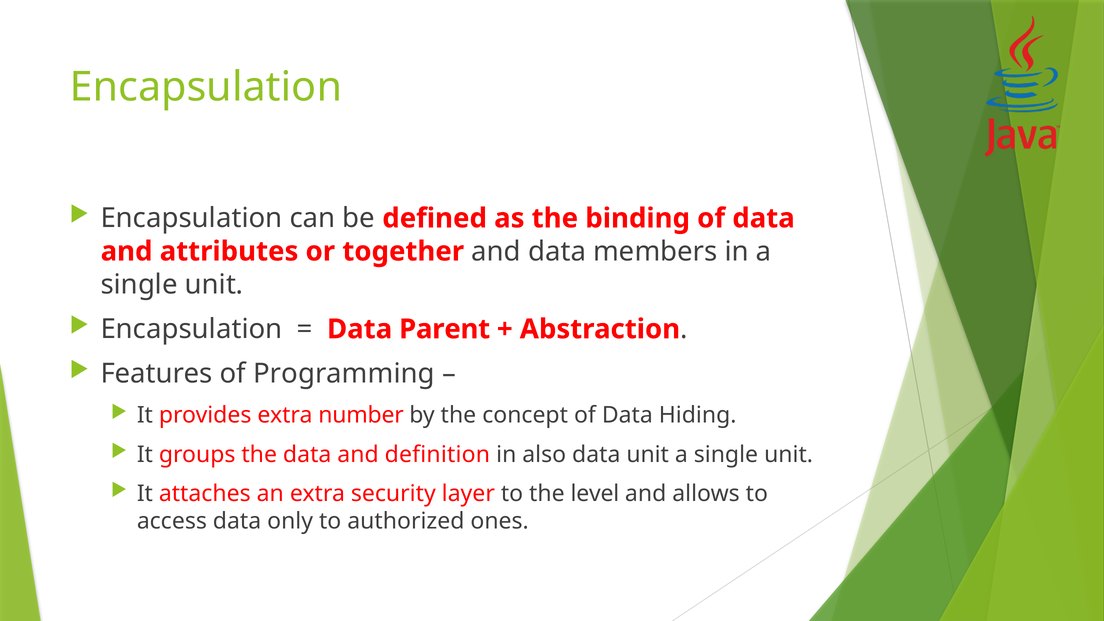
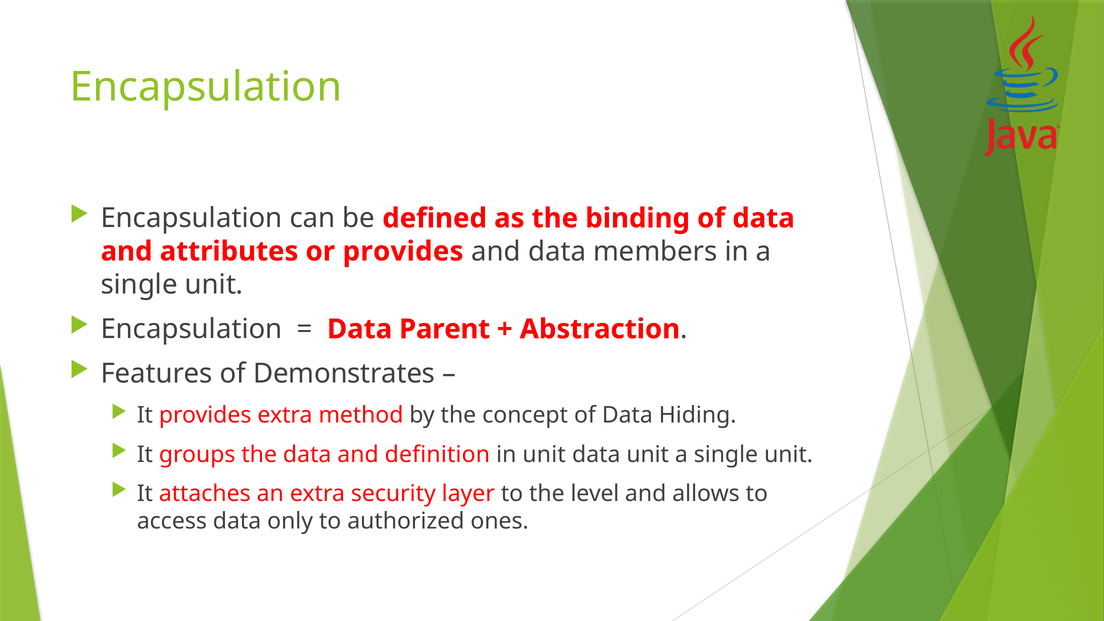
or together: together -> provides (403, 251)
Programming: Programming -> Demonstrates (344, 374)
number: number -> method (361, 415)
in also: also -> unit (544, 454)
